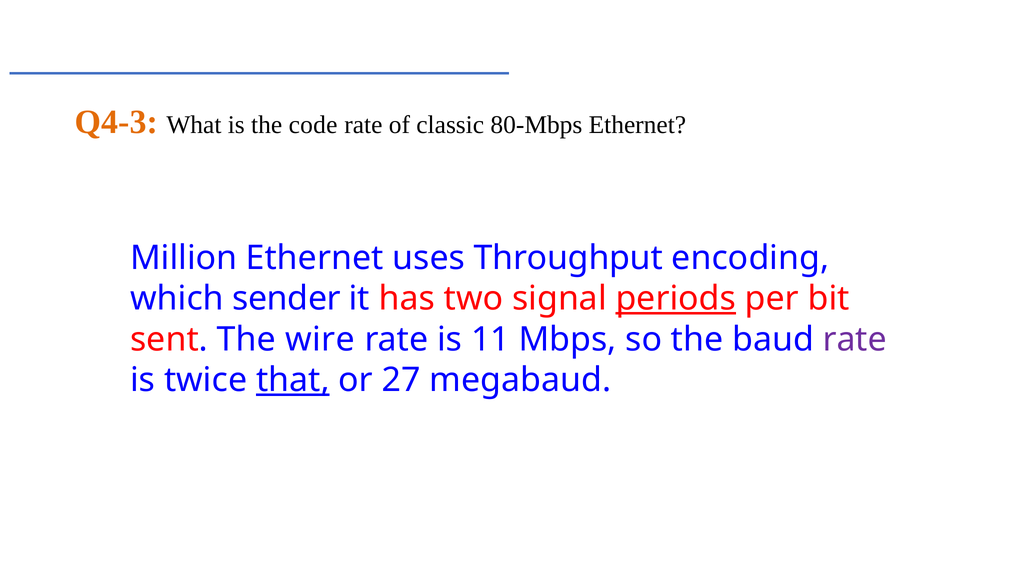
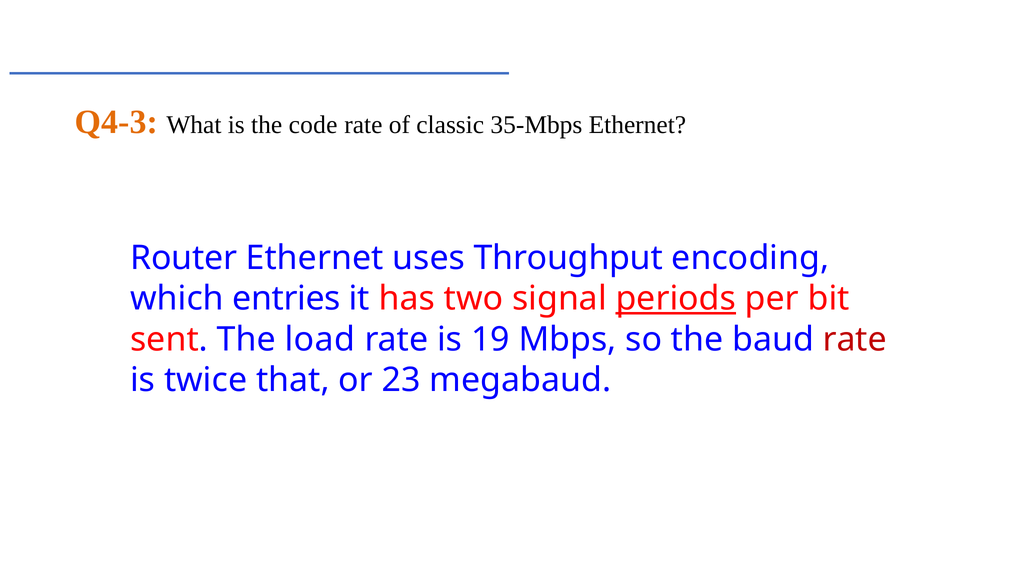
80-Mbps: 80-Mbps -> 35-Mbps (536, 125)
Million: Million -> Router (184, 258)
sender: sender -> entries (286, 298)
wire: wire -> load (320, 339)
11: 11 -> 19 (490, 339)
rate colour: purple -> red (855, 339)
that underline: present -> none (293, 380)
27: 27 -> 23 (401, 380)
